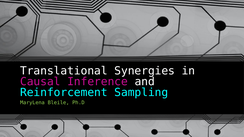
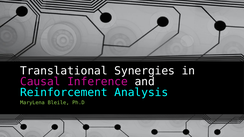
Sampling: Sampling -> Analysis (141, 93)
